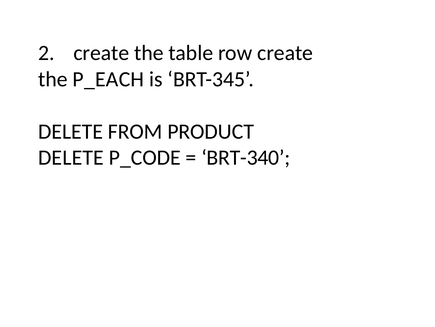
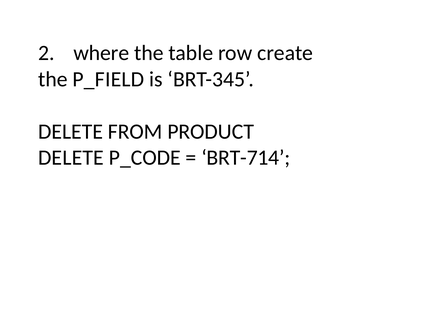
create: create -> where (101, 53)
P_EACH: P_EACH -> P_FIELD (108, 79)
BRT-340: BRT-340 -> BRT-714 (246, 157)
